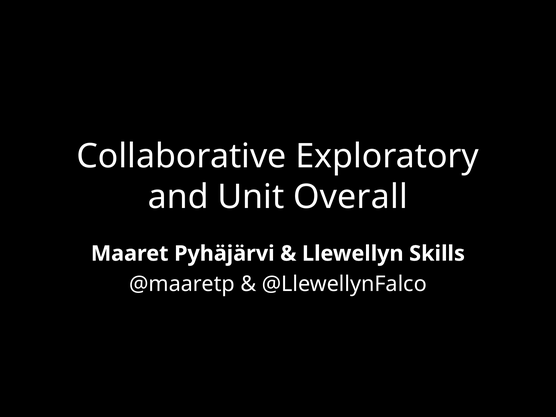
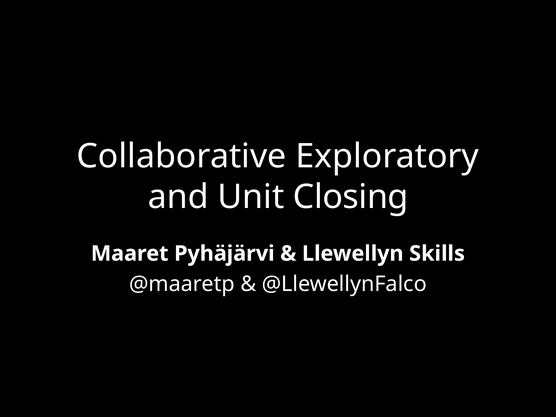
Overall: Overall -> Closing (351, 197)
